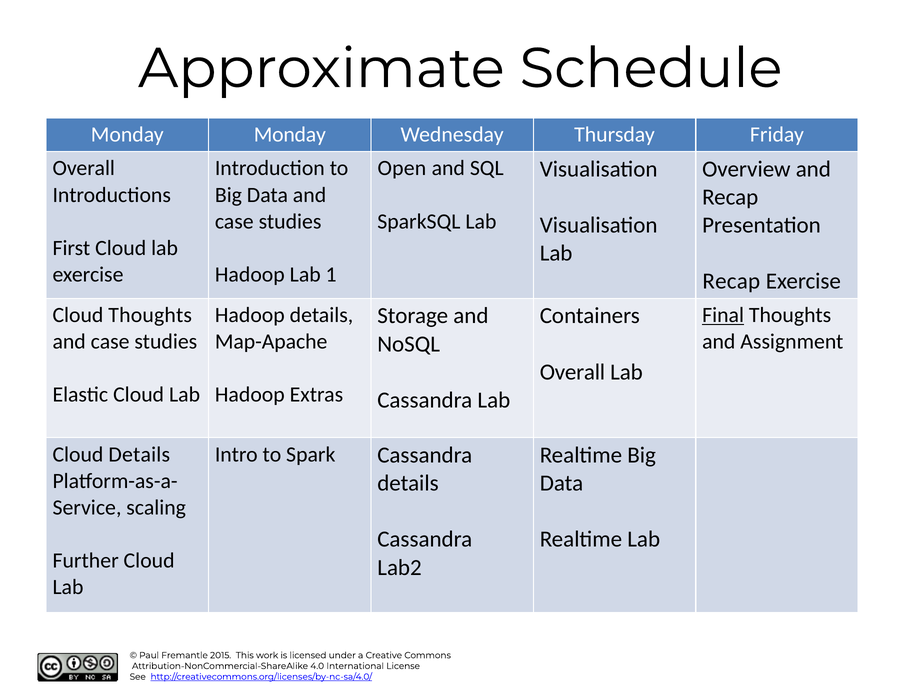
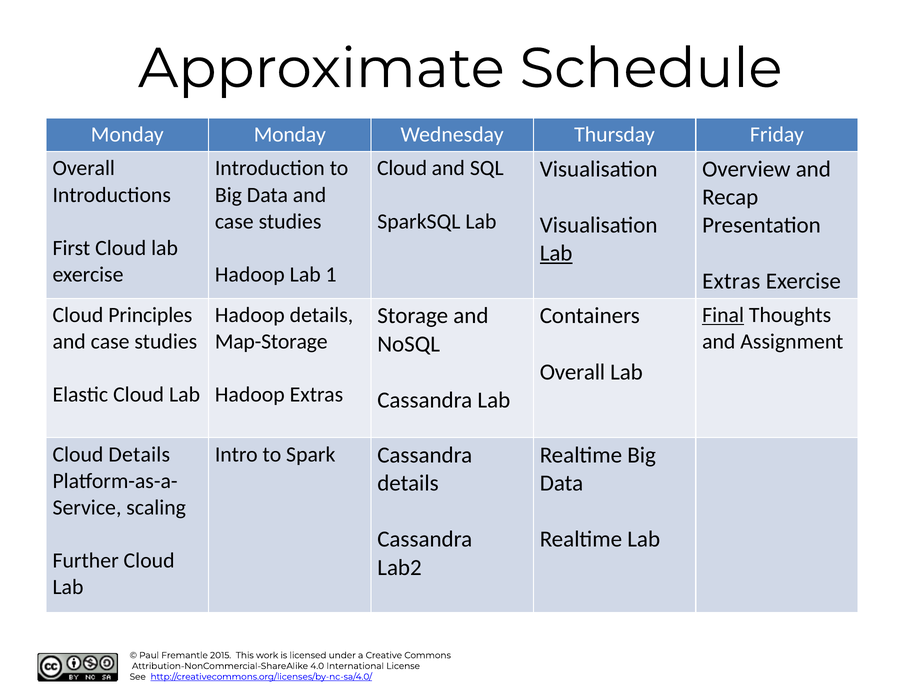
Open: Open -> Cloud (402, 168)
Lab underline: none -> present (556, 254)
Recap: Recap -> Extras (731, 282)
Cloud Thoughts: Thoughts -> Principles (150, 315)
Map-Apache: Map-Apache -> Map-Storage (271, 342)
